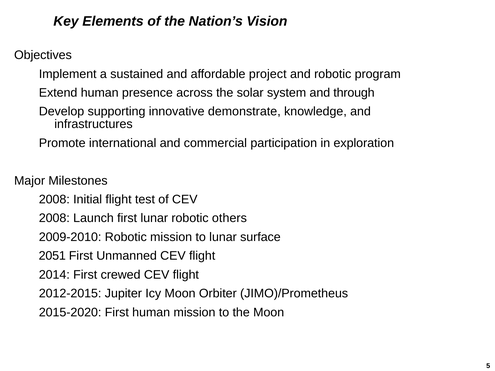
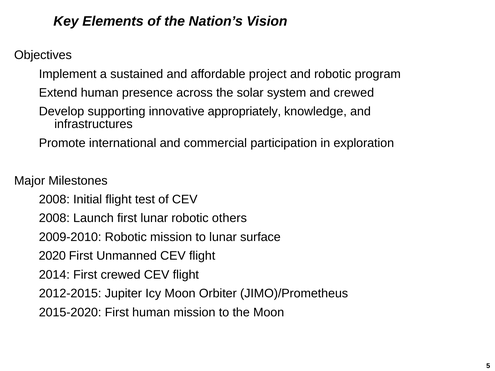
and through: through -> crewed (354, 93)
demonstrate: demonstrate -> appropriately (244, 112)
2051: 2051 -> 2020 (52, 256)
